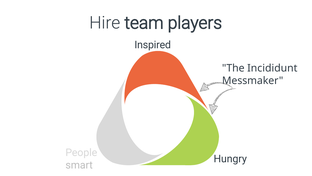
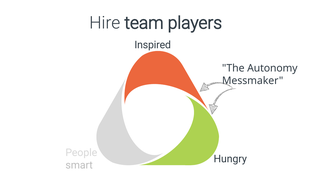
Incididunt: Incididunt -> Autonomy (272, 68)
